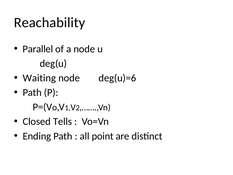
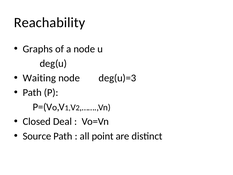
Parallel: Parallel -> Graphs (38, 49)
deg(u)=6: deg(u)=6 -> deg(u)=3 (117, 78)
Tells: Tells -> Deal (63, 121)
Ending: Ending -> Source (37, 136)
